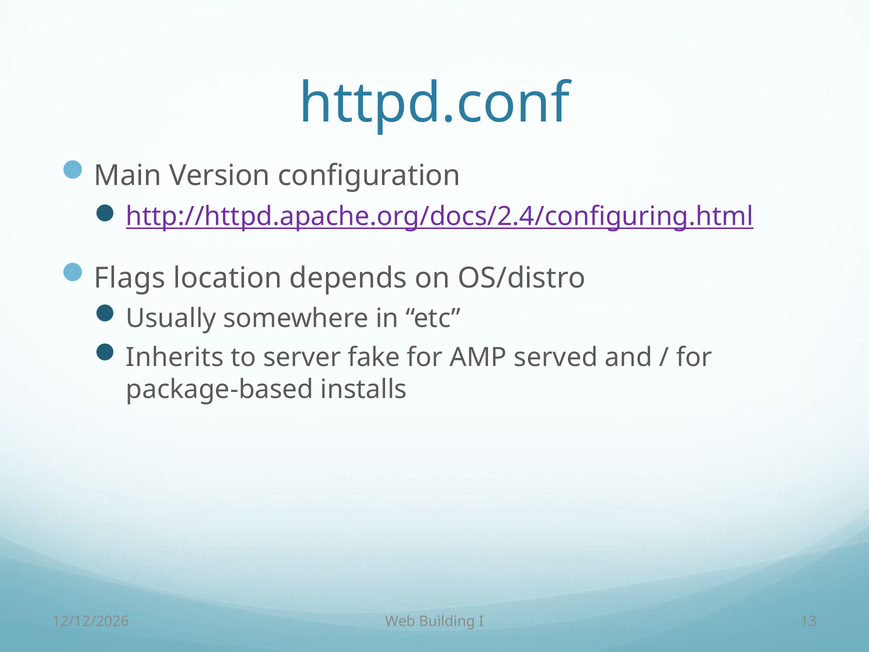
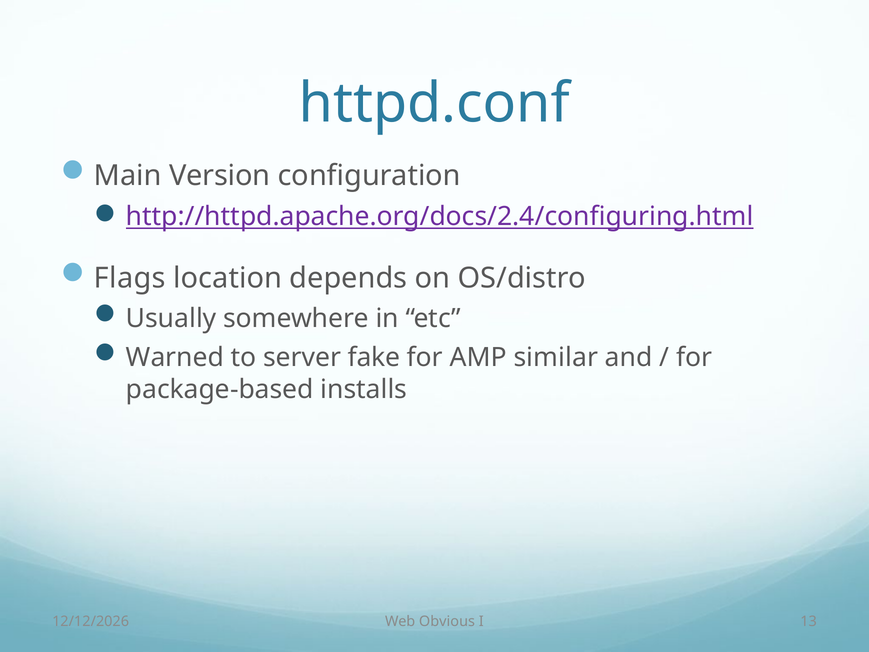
Inherits: Inherits -> Warned (175, 358)
served: served -> similar (556, 358)
Building: Building -> Obvious (447, 621)
